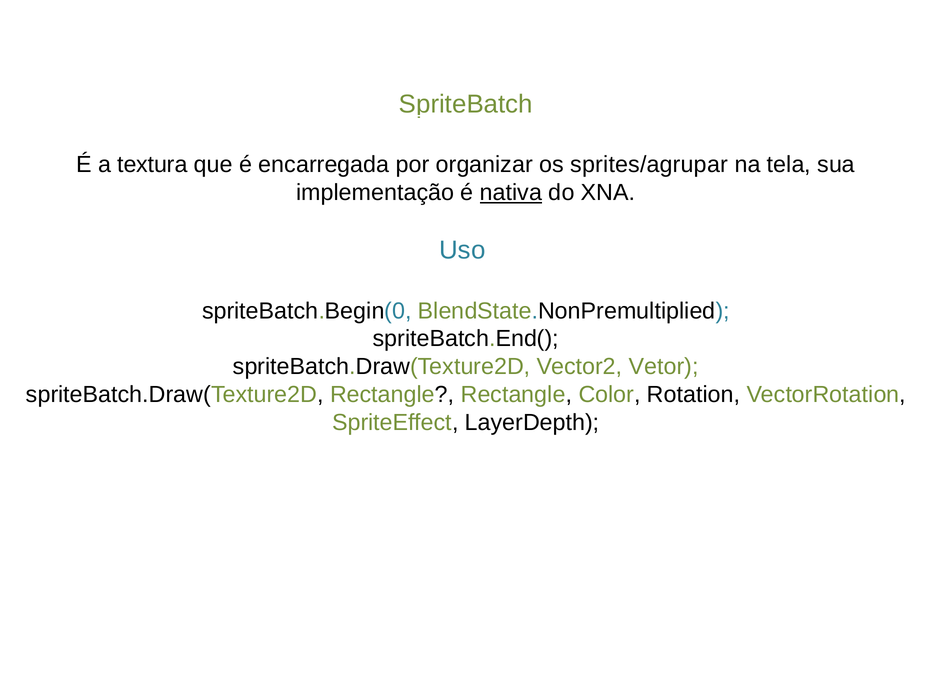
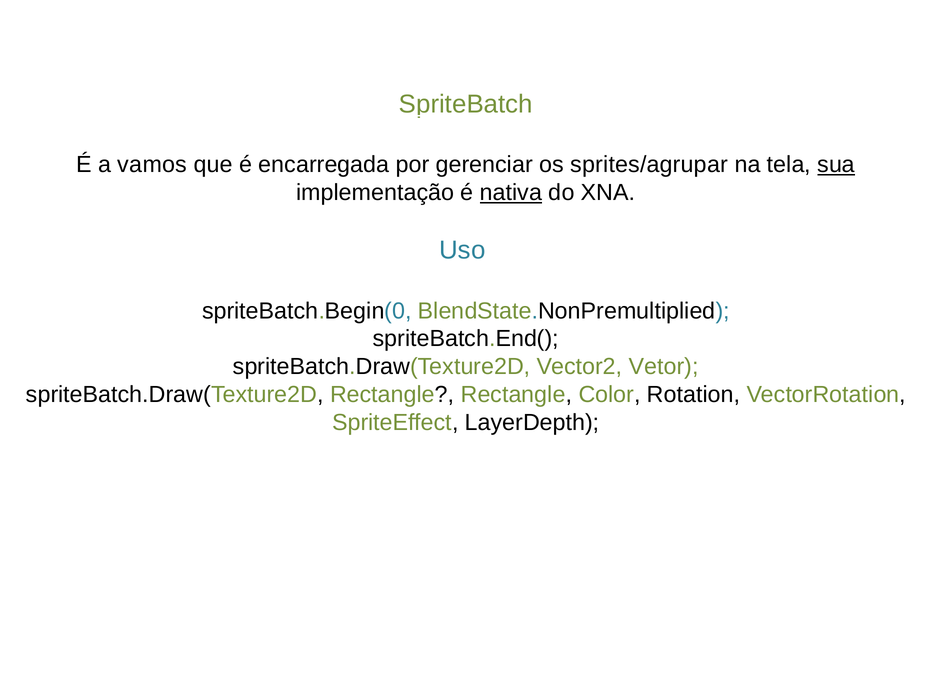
textura: textura -> vamos (152, 165)
organizar: organizar -> gerenciar (484, 165)
sua underline: none -> present (836, 165)
